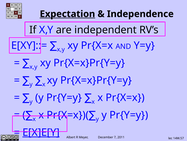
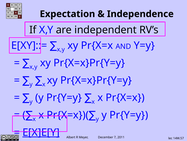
Expectation underline: present -> none (67, 14)
